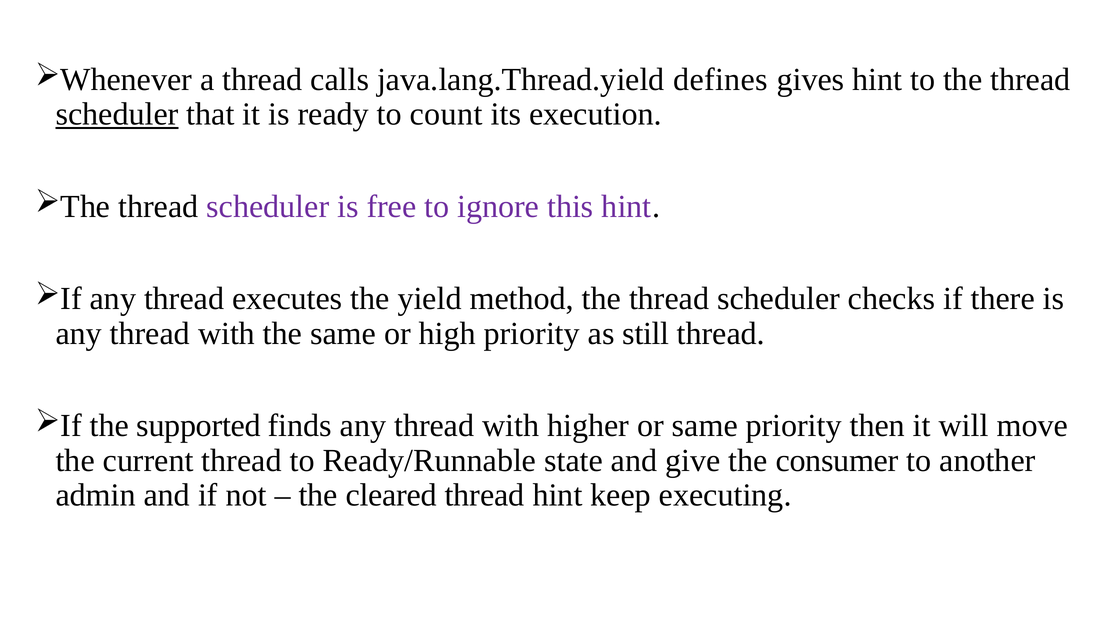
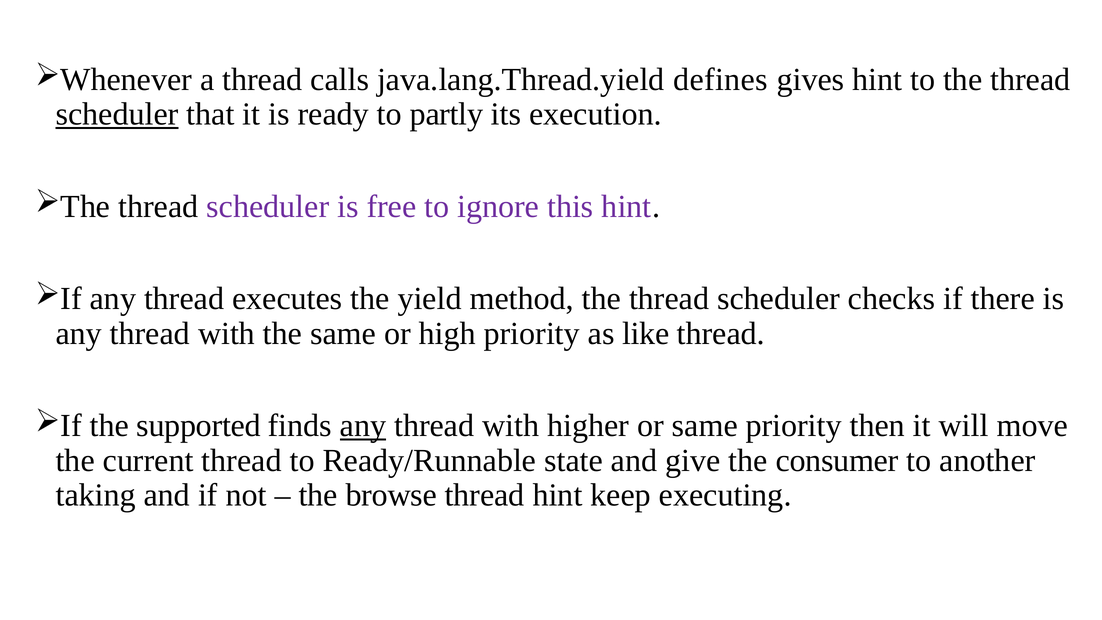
count: count -> partly (446, 114)
still: still -> like (646, 333)
any underline: none -> present (363, 426)
admin: admin -> taking (96, 495)
cleared: cleared -> browse (391, 495)
